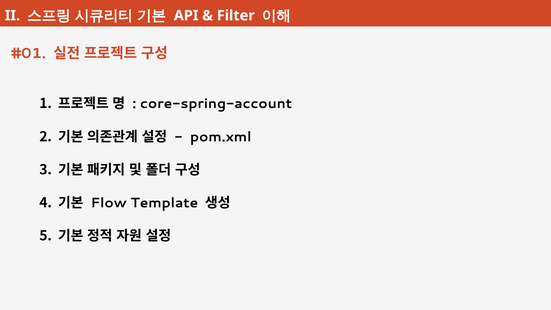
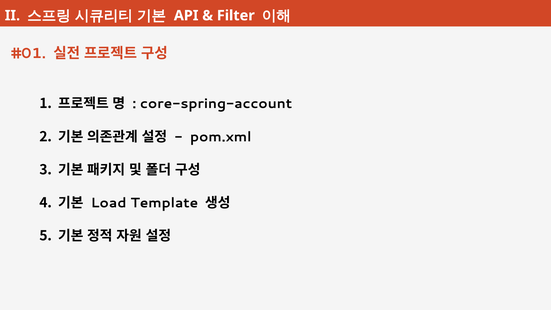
Flow: Flow -> Load (109, 203)
